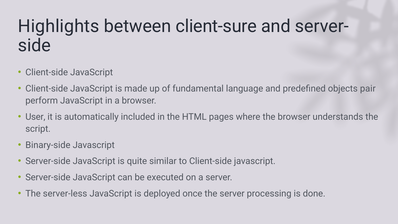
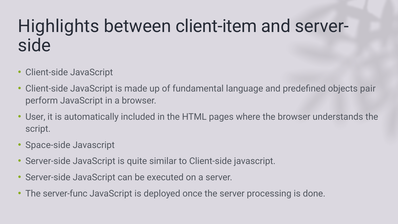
client-sure: client-sure -> client-item (216, 26)
Binary-side: Binary-side -> Space-side (48, 145)
server-less: server-less -> server-func (65, 193)
